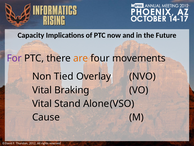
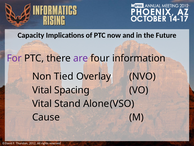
are colour: orange -> purple (81, 58)
movements: movements -> information (139, 58)
Braking: Braking -> Spacing (72, 90)
